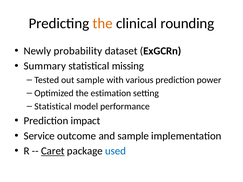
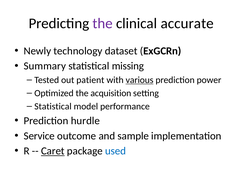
the colour: orange -> purple (103, 24)
rounding: rounding -> accurate (187, 24)
probability: probability -> technology (78, 51)
out sample: sample -> patient (90, 80)
various underline: none -> present (140, 80)
estimation: estimation -> acquisition (111, 93)
impact: impact -> hurdle (85, 121)
